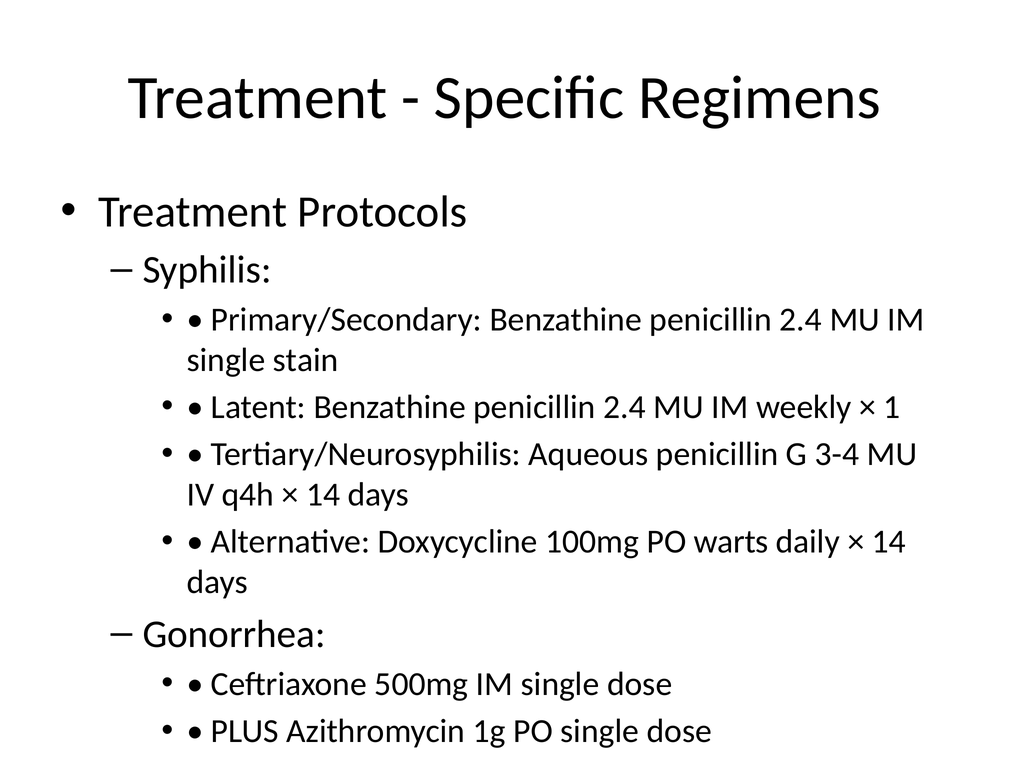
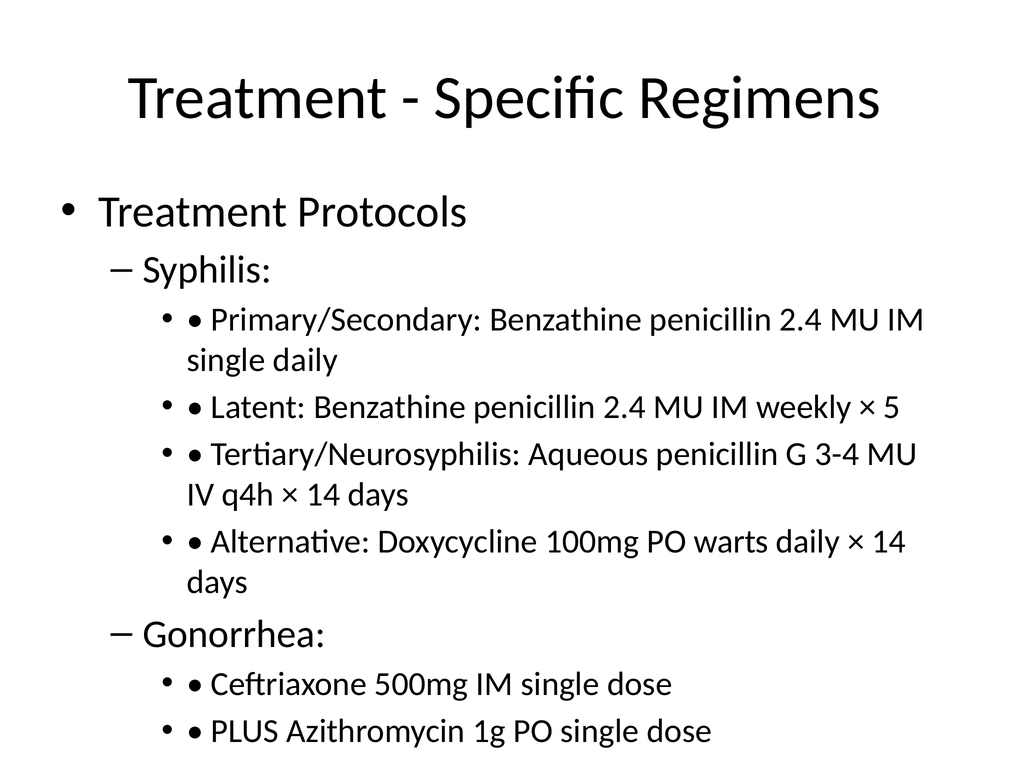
single stain: stain -> daily (305, 360)
1: 1 -> 5 (892, 407)
